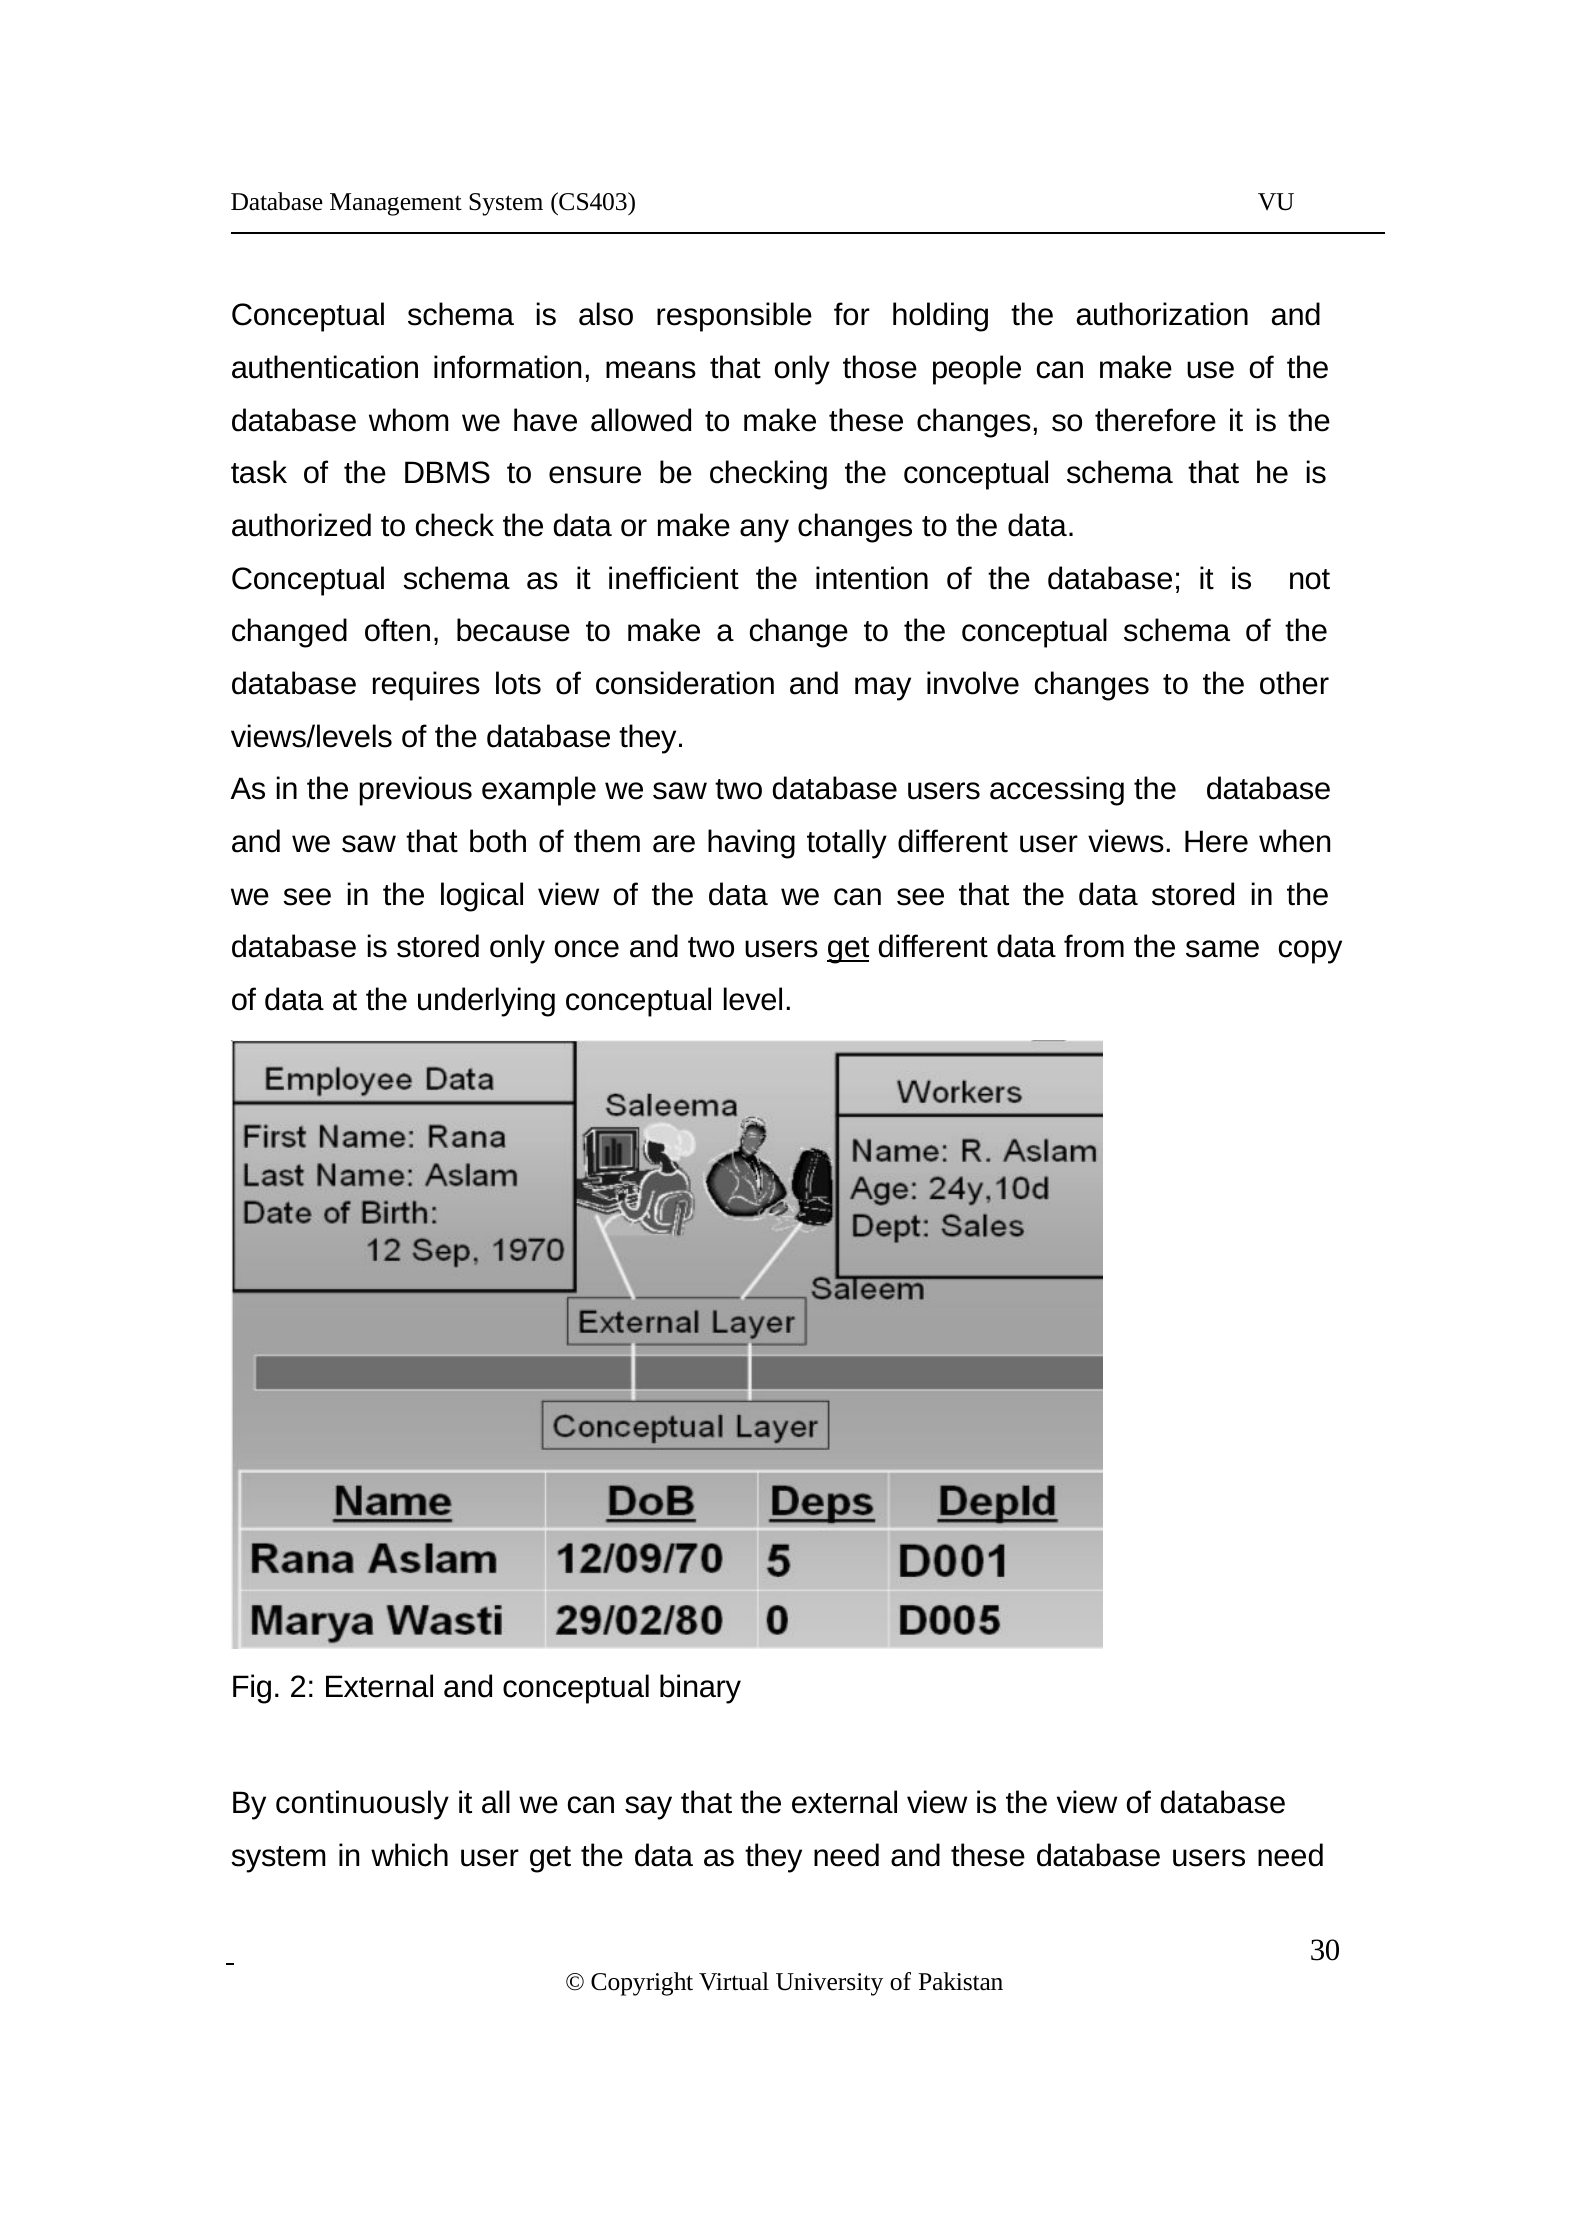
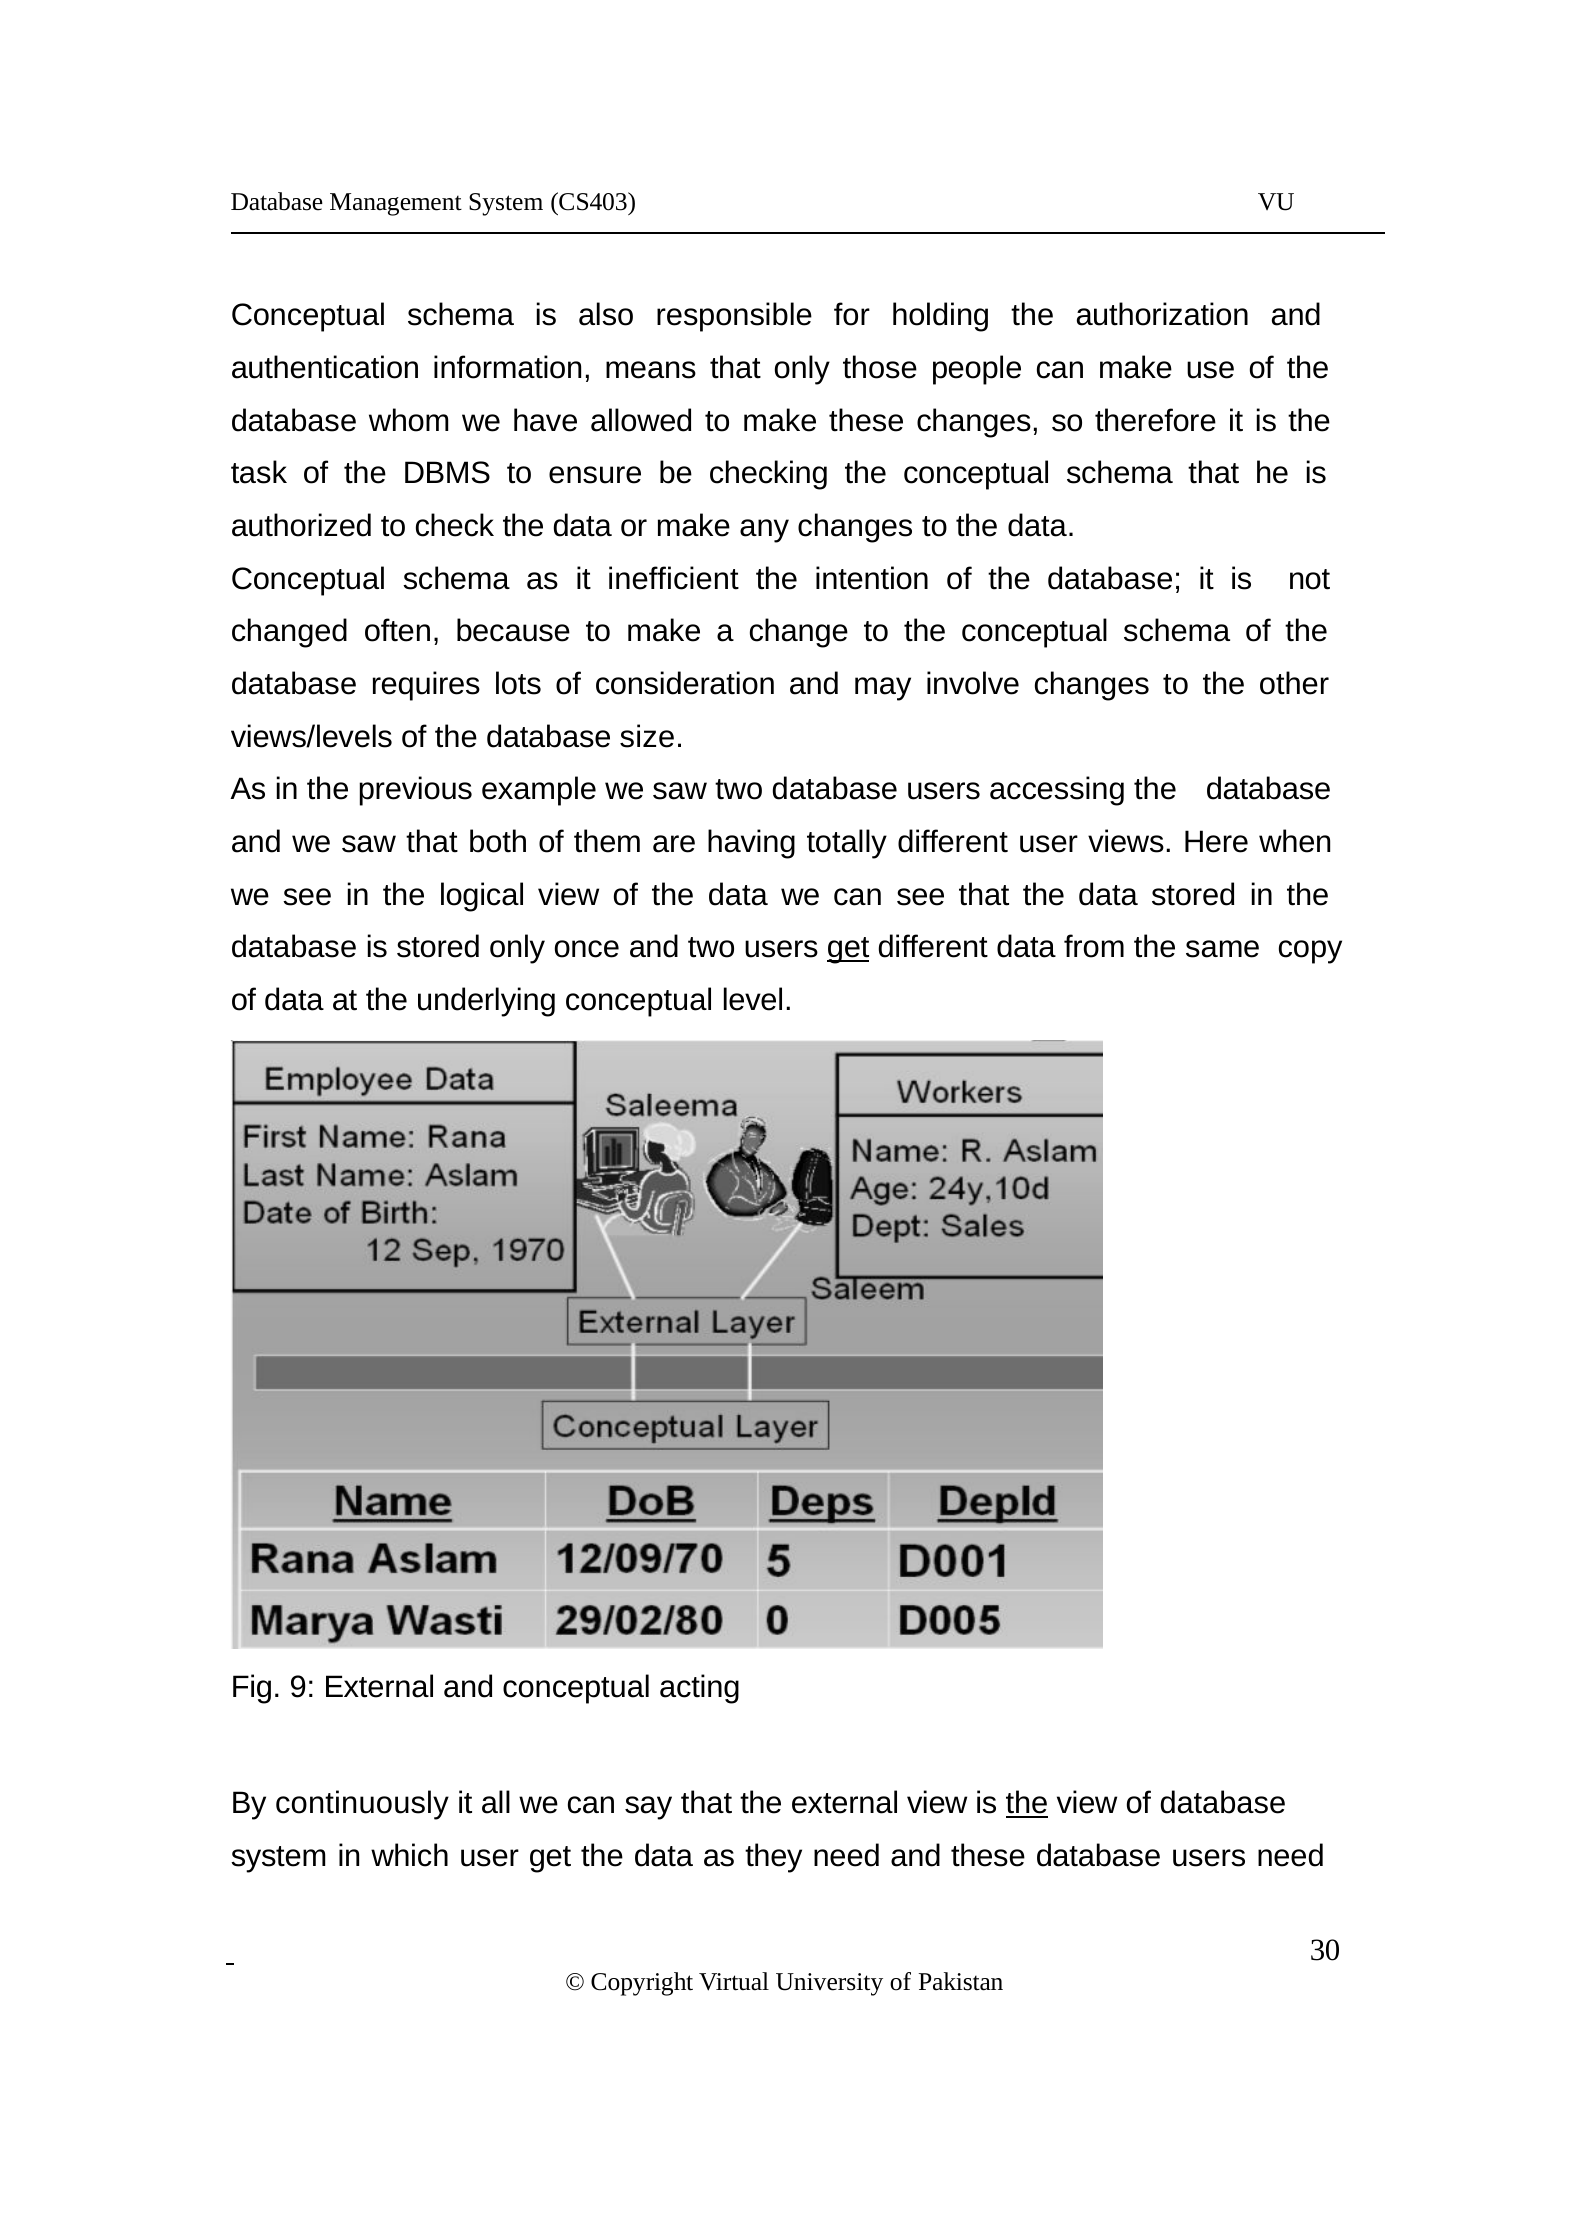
database they: they -> size (652, 737)
2: 2 -> 9 (302, 1688)
binary: binary -> acting (700, 1688)
the underline: none -> present (1027, 1804)
